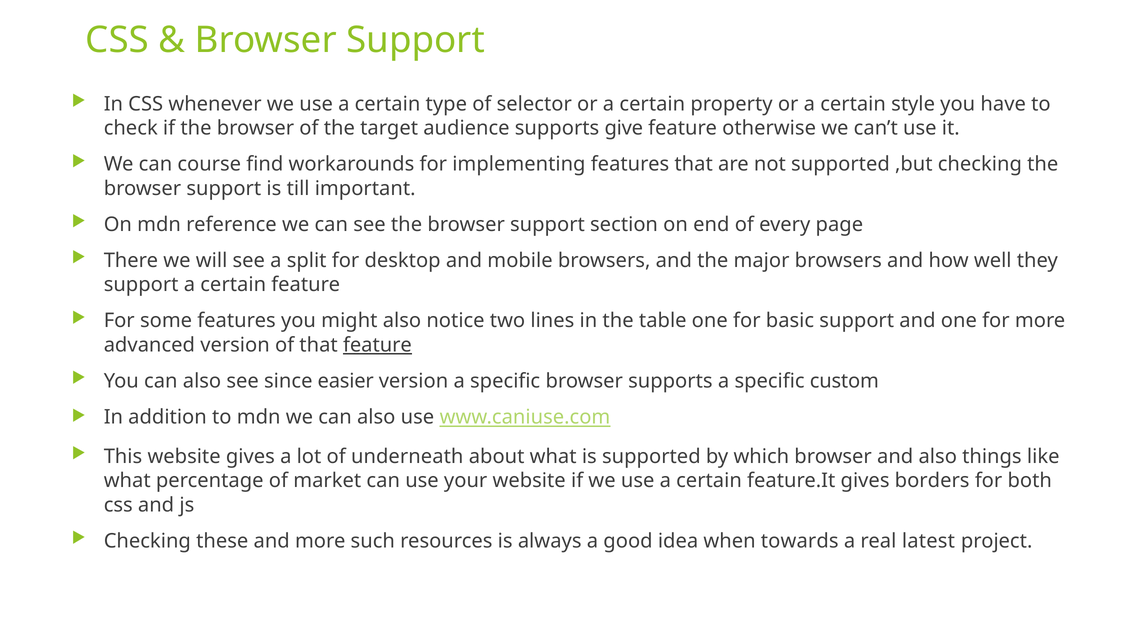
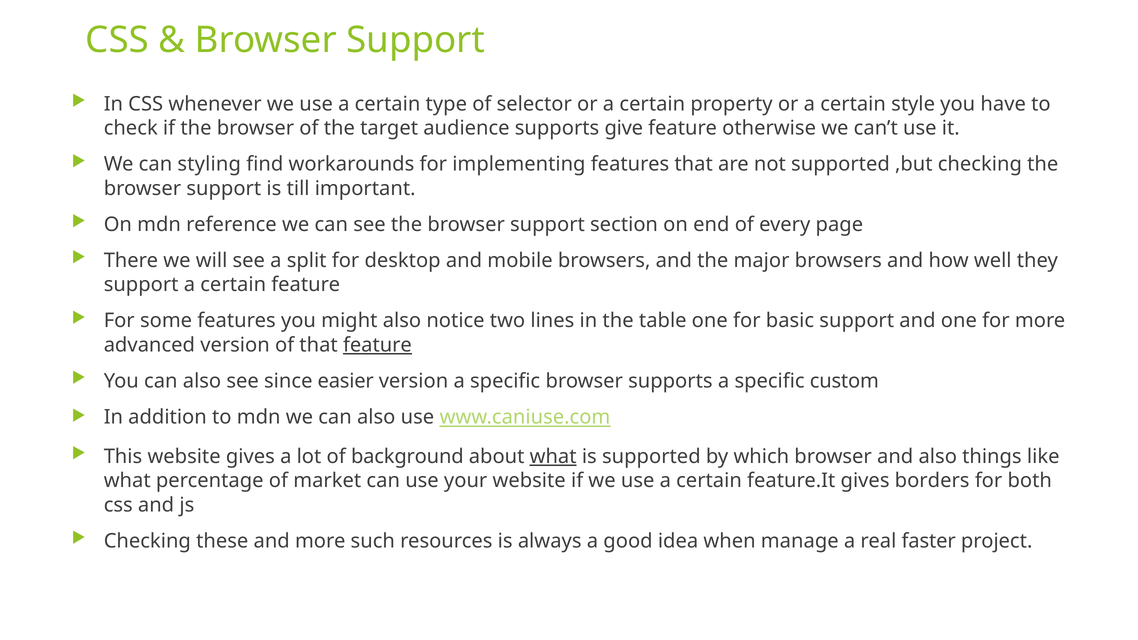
course: course -> styling (209, 164)
underneath: underneath -> background (407, 457)
what underline: none -> present (553, 457)
towards: towards -> manage (800, 541)
latest: latest -> faster (929, 541)
